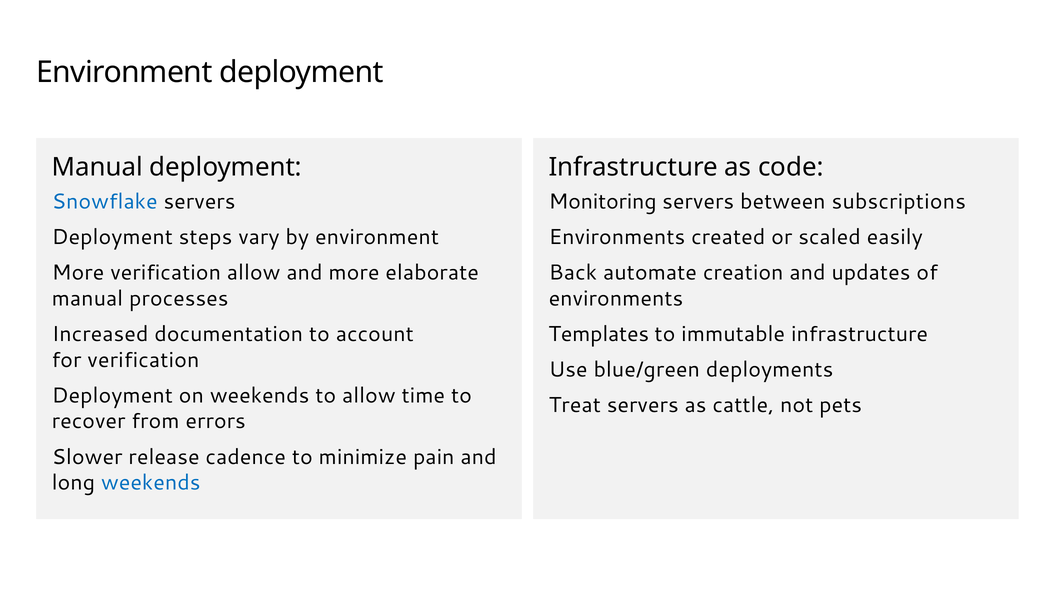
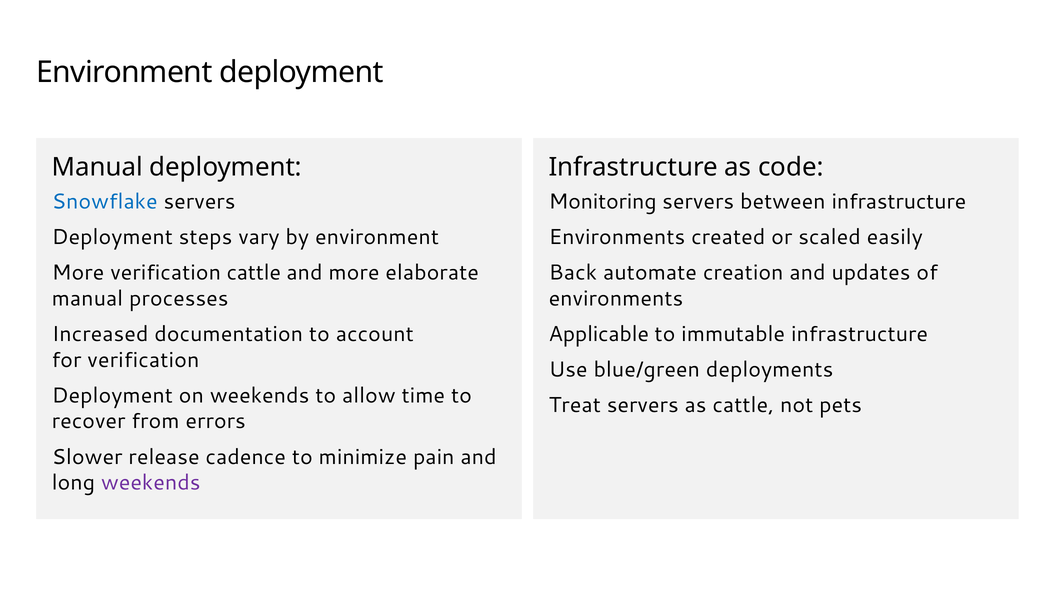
between subscriptions: subscriptions -> infrastructure (899, 202)
verification allow: allow -> cattle (254, 273)
Templates: Templates -> Applicable (599, 334)
weekends colour: blue -> purple (151, 483)
